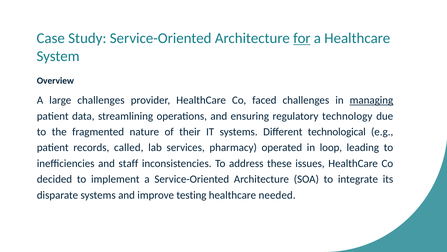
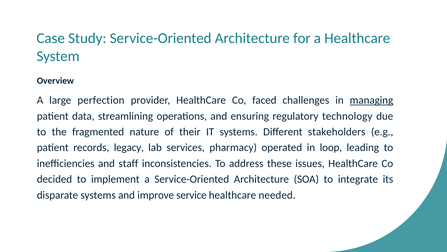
for underline: present -> none (302, 38)
large challenges: challenges -> perfection (101, 100)
technological: technological -> stakeholders (337, 132)
called: called -> legacy (129, 147)
testing: testing -> service (191, 195)
